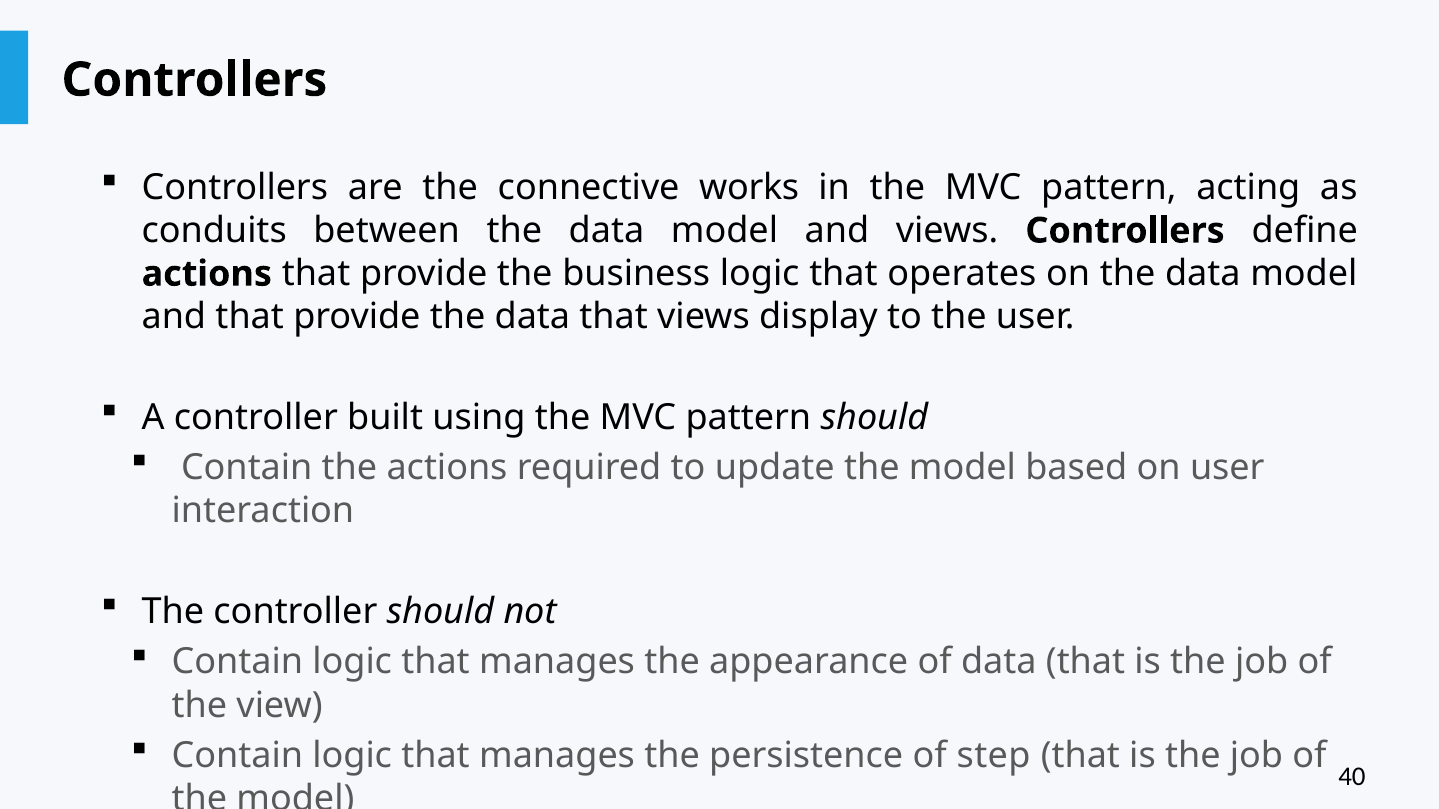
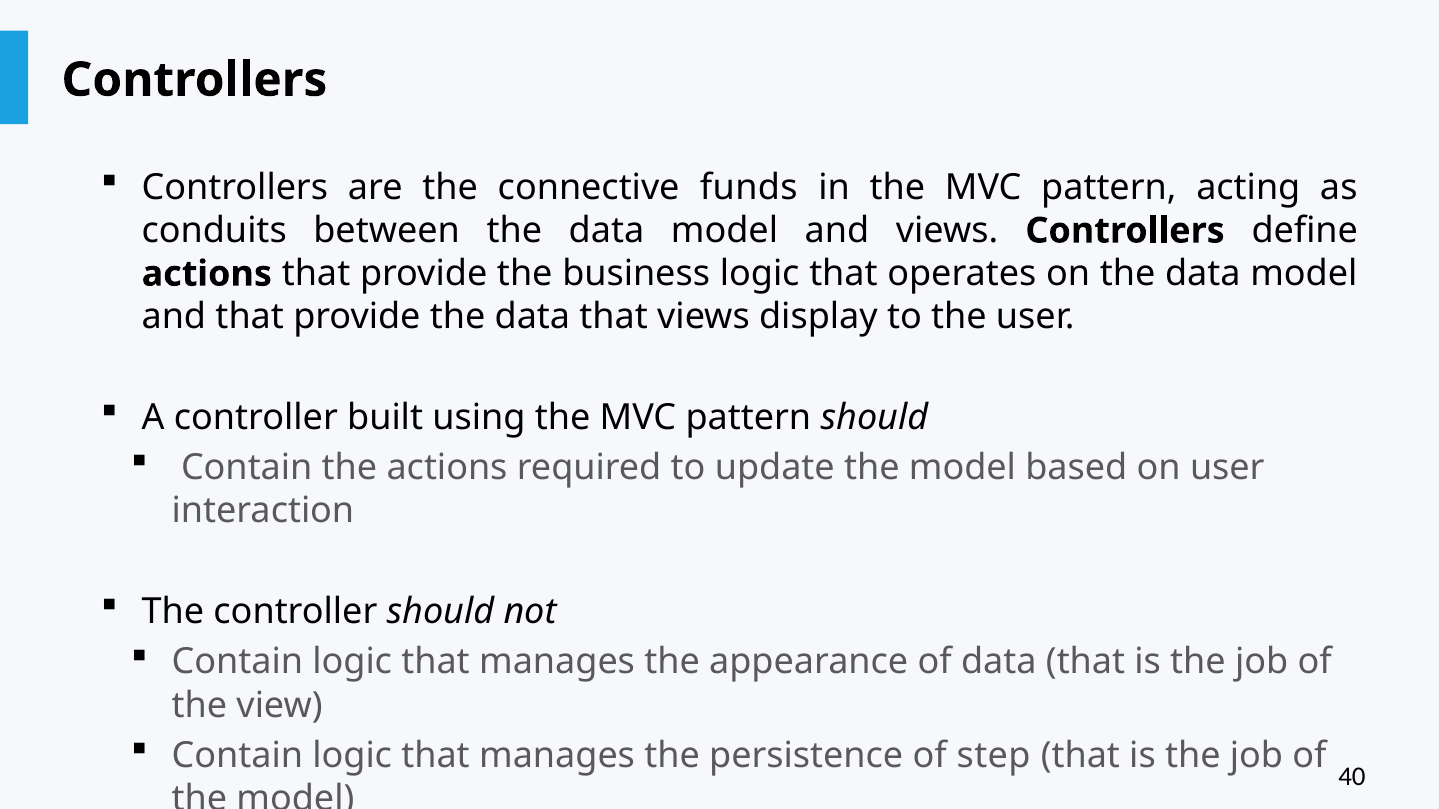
works: works -> funds (749, 188)
